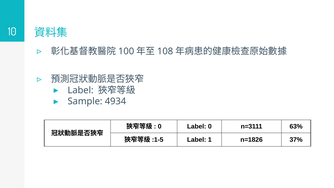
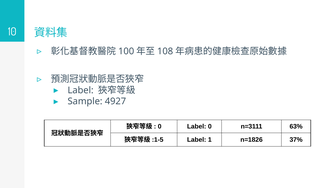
4934: 4934 -> 4927 (115, 101)
